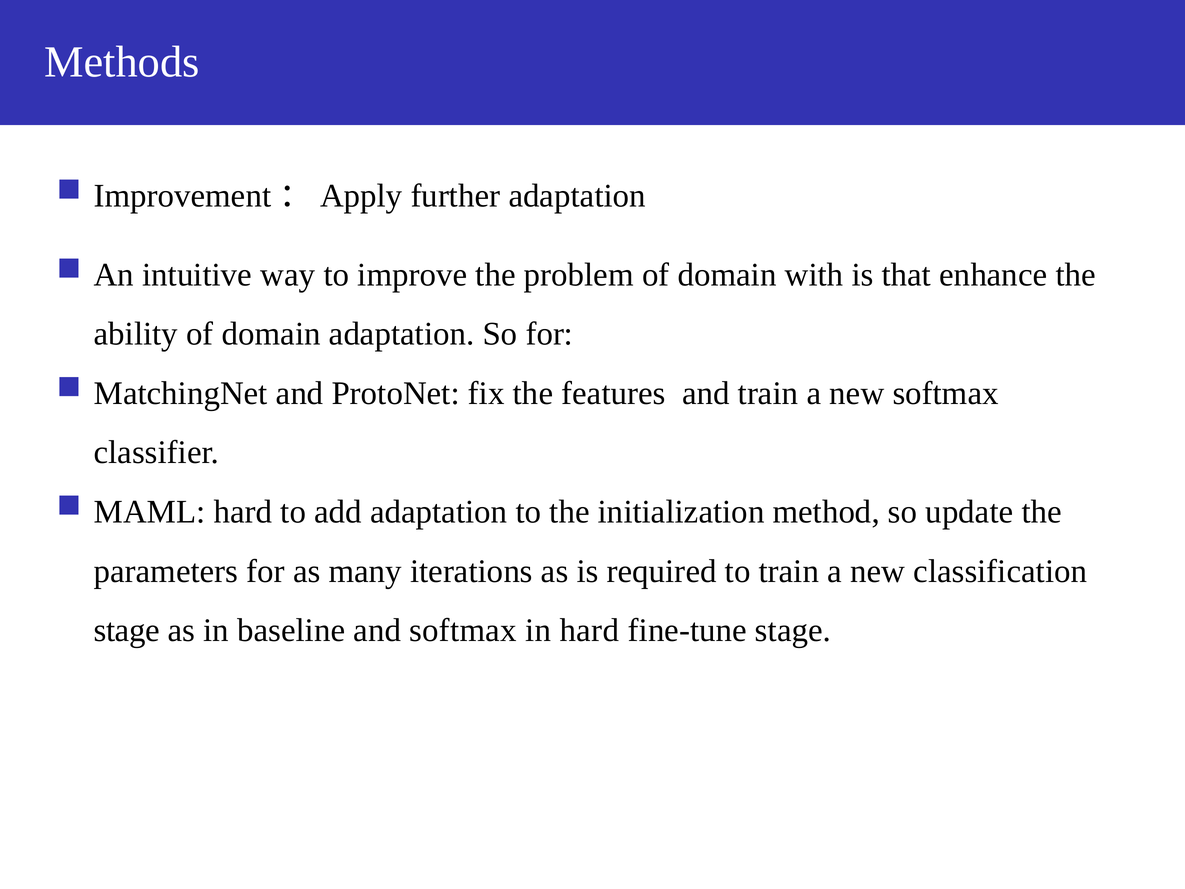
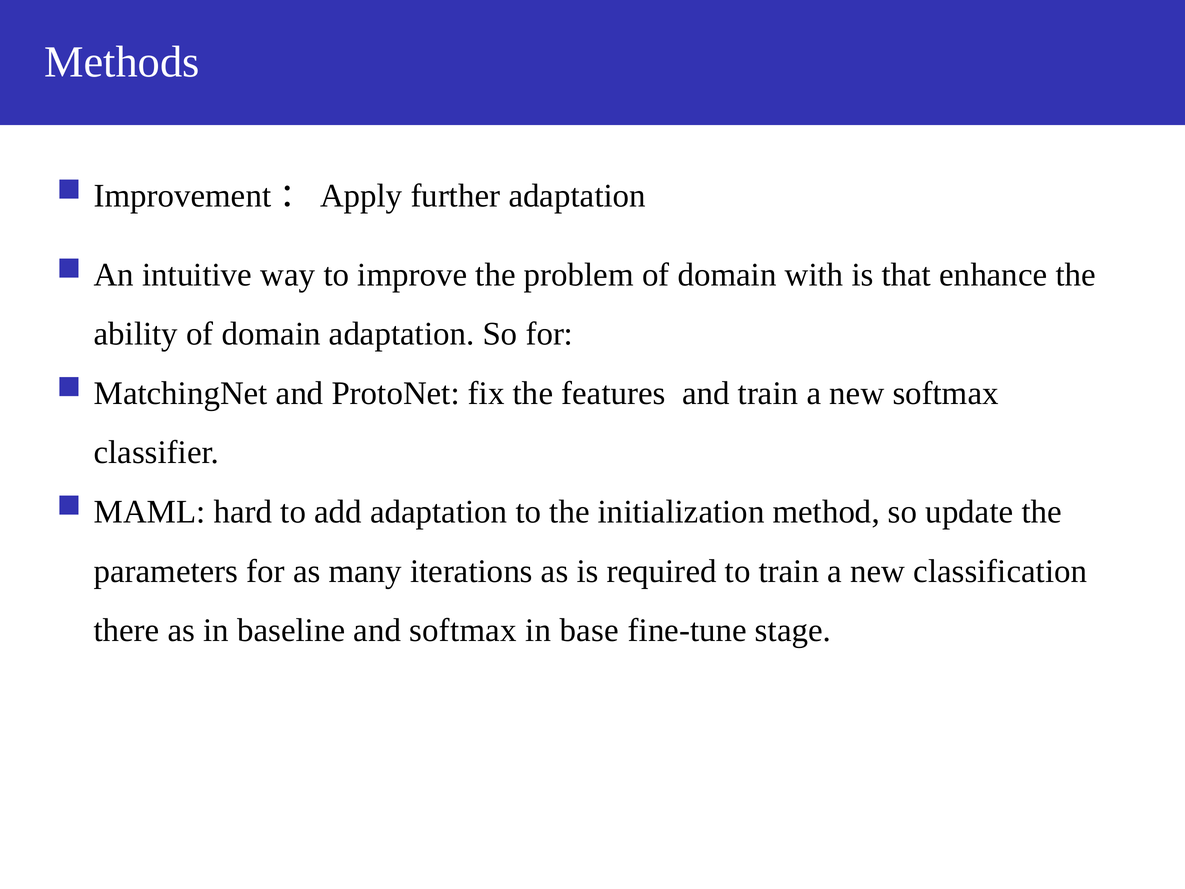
stage: stage -> there (127, 630)
in hard: hard -> base (589, 630)
